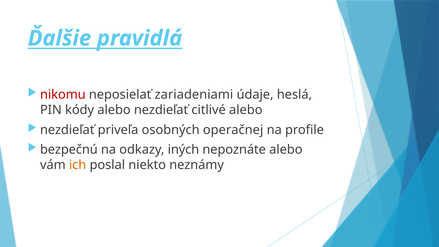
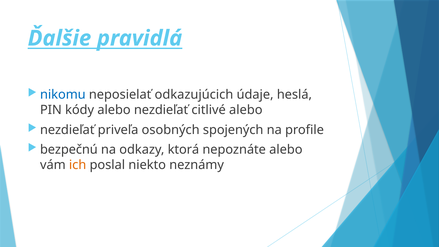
nikomu colour: red -> blue (63, 95)
zariadeniami: zariadeniami -> odkazujúcich (194, 95)
operačnej: operačnej -> spojených (233, 130)
iných: iných -> ktorá (183, 150)
